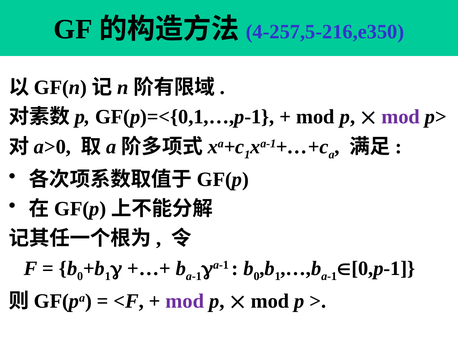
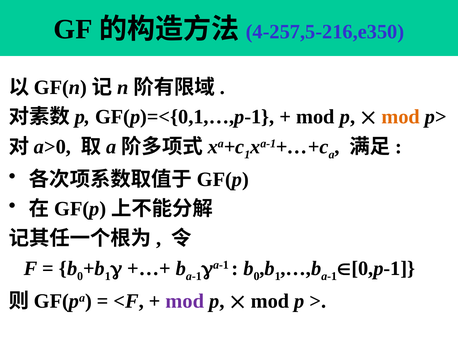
mod colour: purple -> orange (401, 117)
